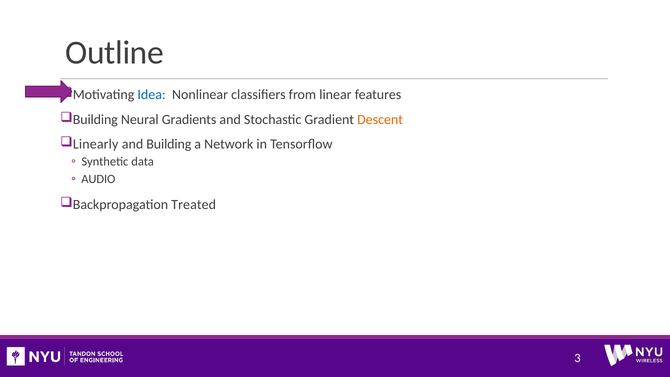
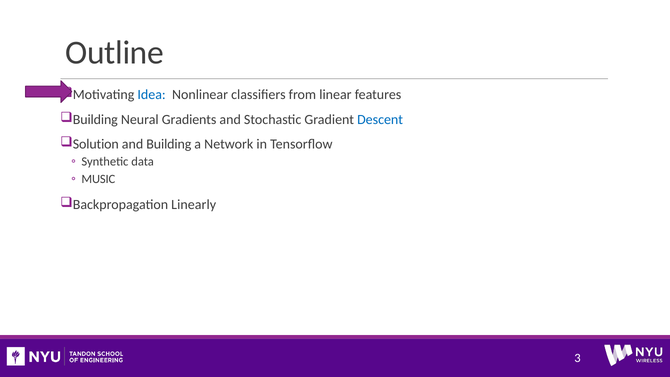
Descent colour: orange -> blue (380, 119)
Linearly: Linearly -> Solution (96, 144)
AUDIO: AUDIO -> MUSIC (98, 179)
Treated: Treated -> Linearly (194, 205)
